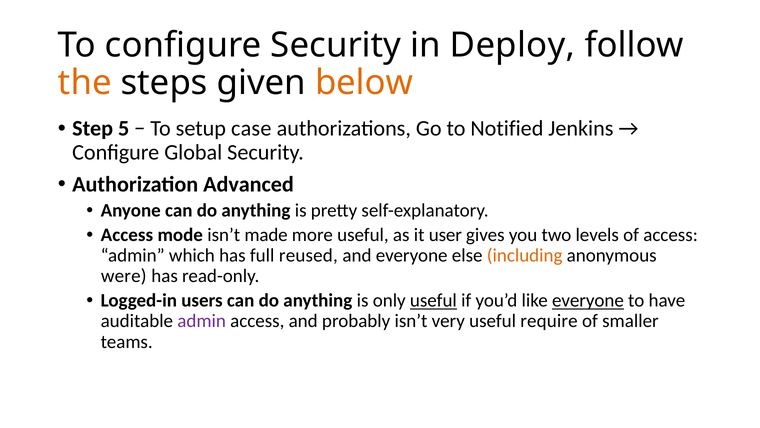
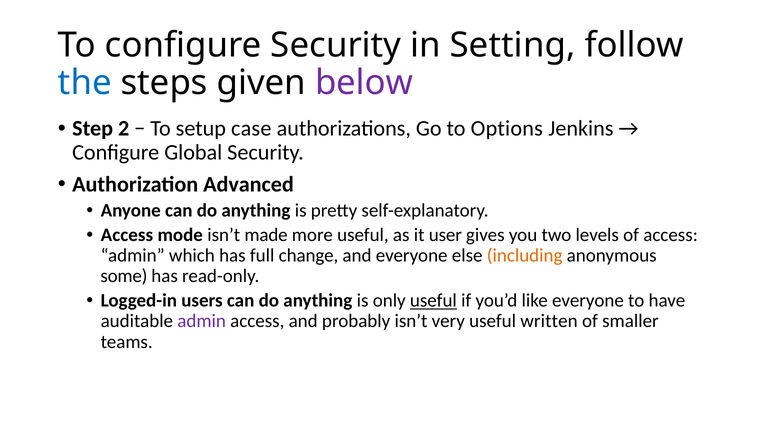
Deploy: Deploy -> Setting (513, 45)
the colour: orange -> blue (85, 83)
below colour: orange -> purple (364, 83)
5: 5 -> 2 (124, 128)
Notified: Notified -> Options (507, 128)
reused: reused -> change (309, 255)
were: were -> some (124, 276)
everyone underline: present -> none (588, 300)
require: require -> written (549, 321)
